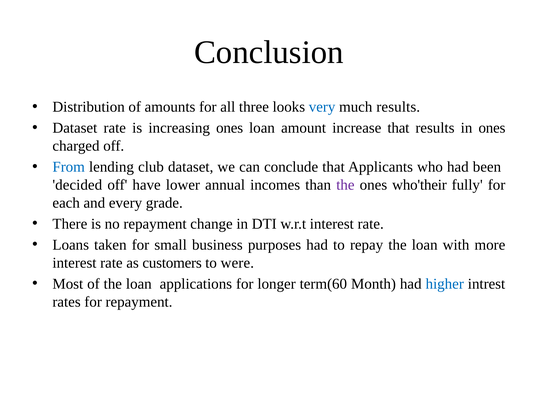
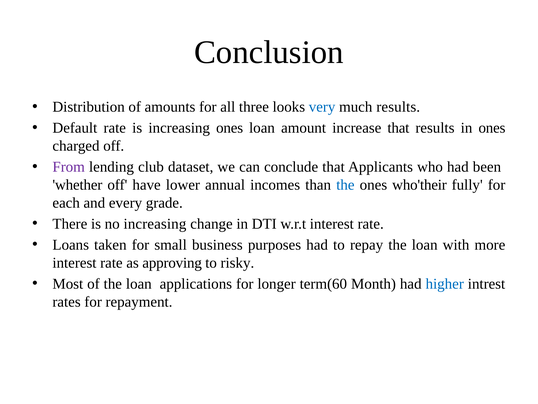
Dataset: Dataset -> Default (75, 128)
From colour: blue -> purple (69, 167)
decided: decided -> whether (77, 185)
the colour: purple -> blue (345, 185)
no repayment: repayment -> increasing (155, 224)
customers: customers -> approving (172, 263)
were: were -> risky (237, 263)
